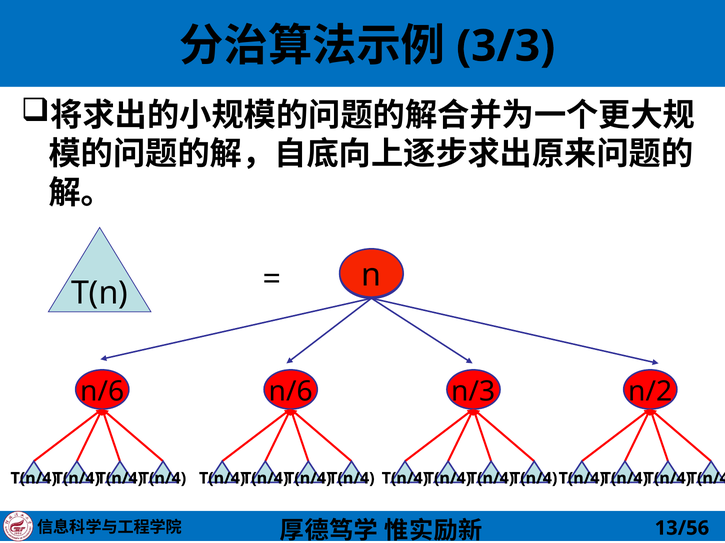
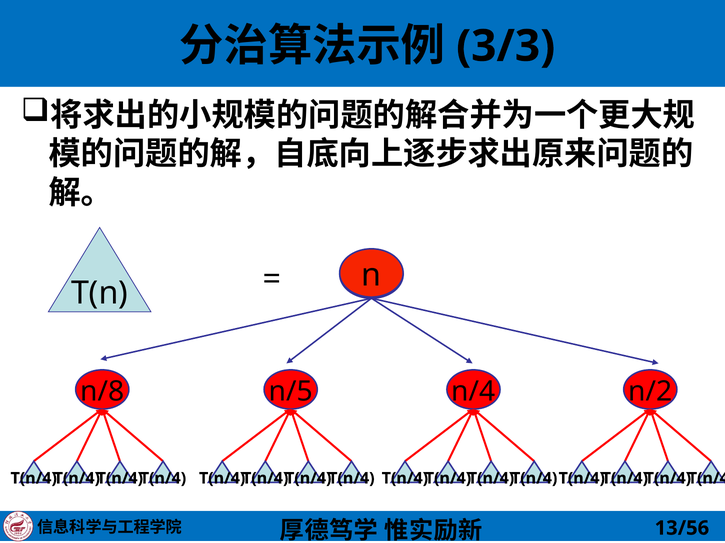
n/6: n/6 -> n/8 (102, 392)
n/6: n/6 -> n/5 (291, 392)
n/3: n/3 -> n/4 (473, 392)
